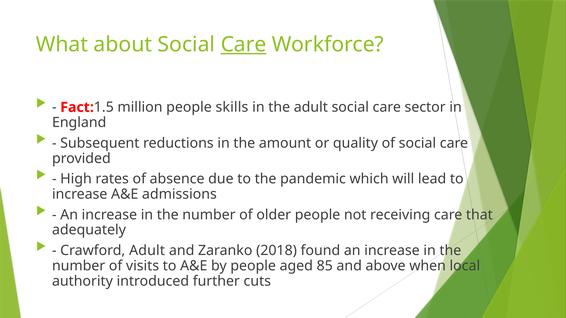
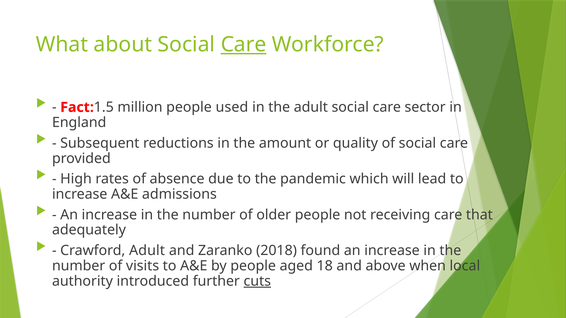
skills: skills -> used (232, 107)
85: 85 -> 18 (325, 266)
cuts underline: none -> present (257, 281)
